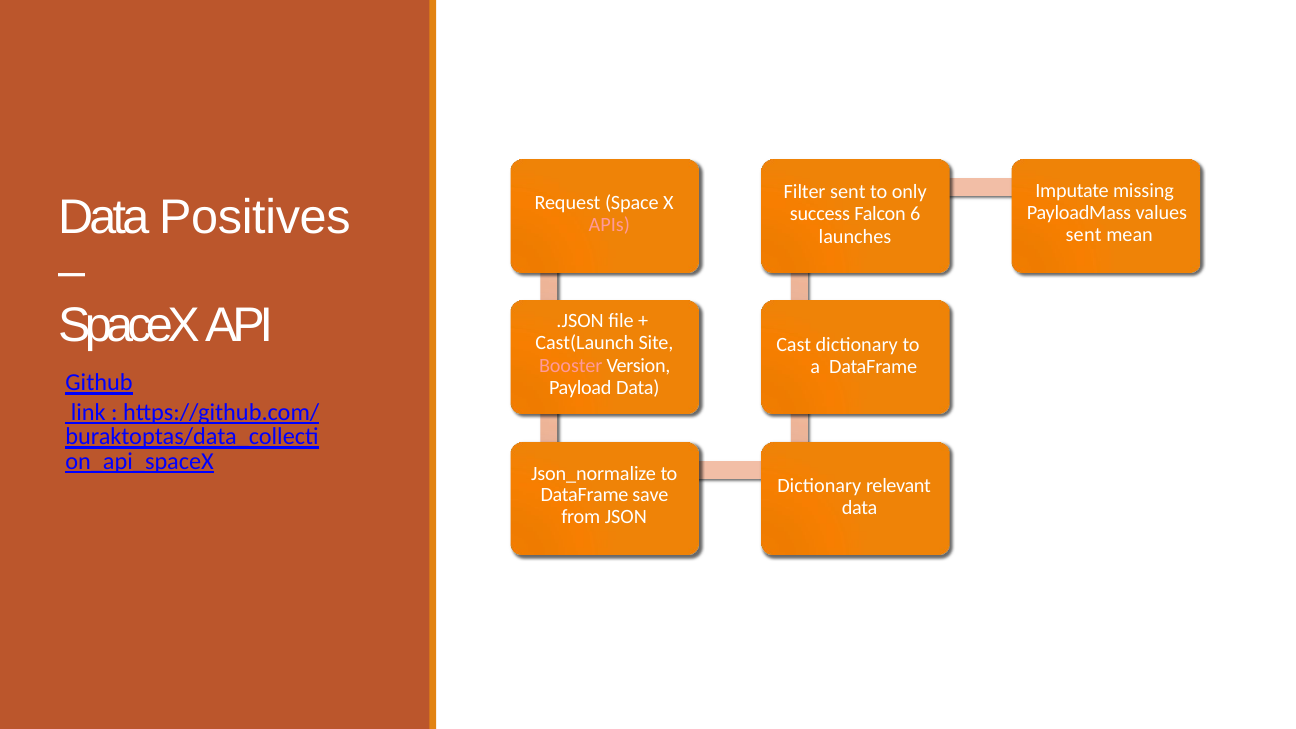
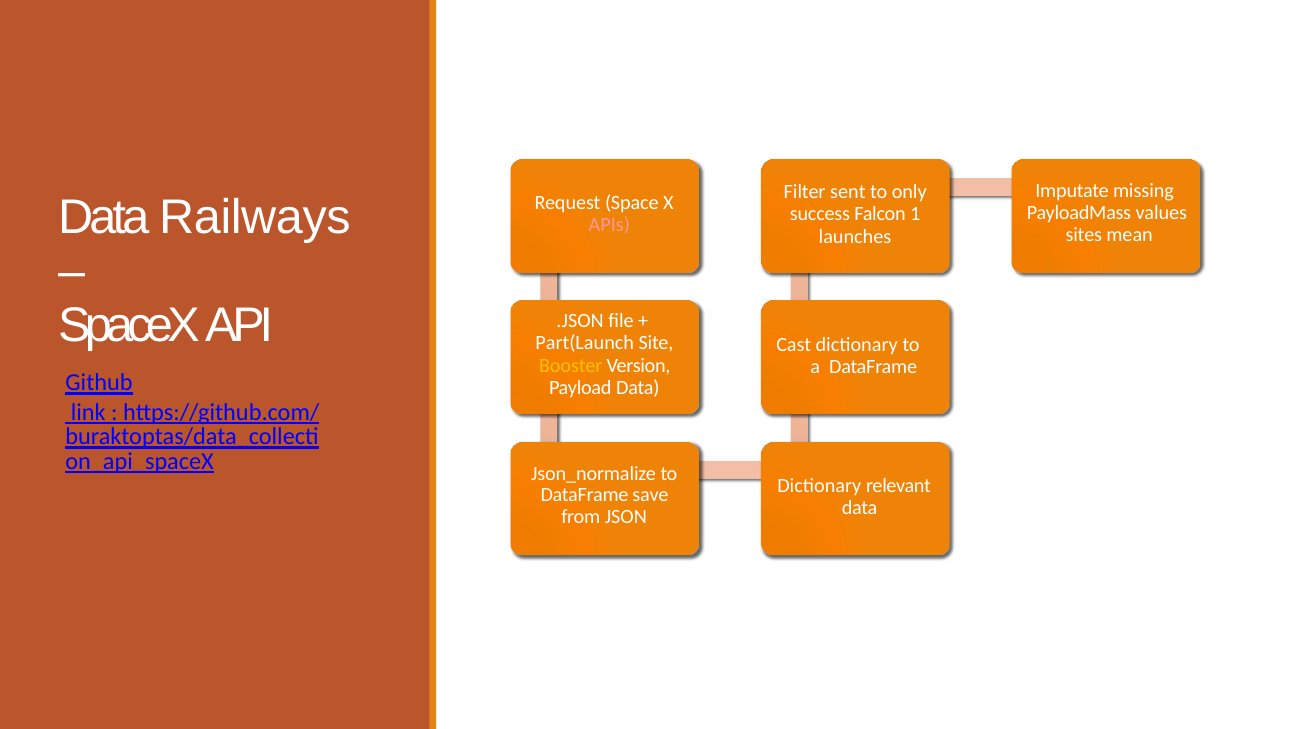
Positives: Positives -> Railways (255, 217)
6: 6 -> 1 (915, 214)
sent: sent -> sites (1084, 235)
Cast(Launch: Cast(Launch -> Part(Launch (585, 343)
Booster colour: pink -> yellow (571, 365)
